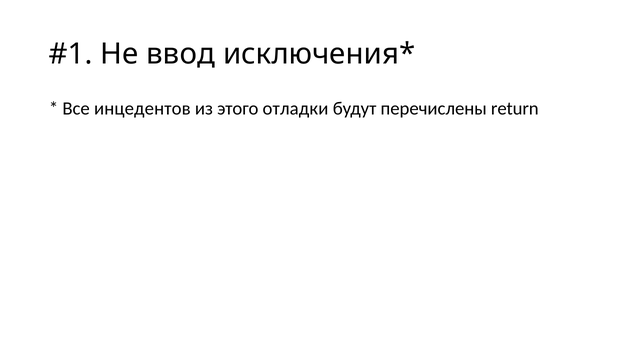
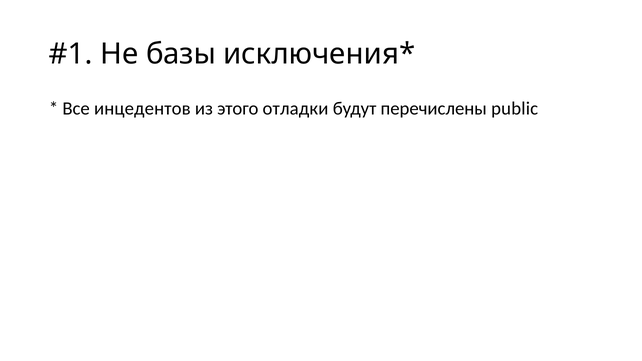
ввод: ввод -> базы (181, 54)
return: return -> public (515, 109)
